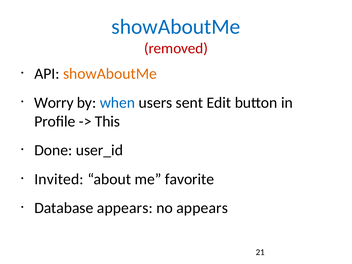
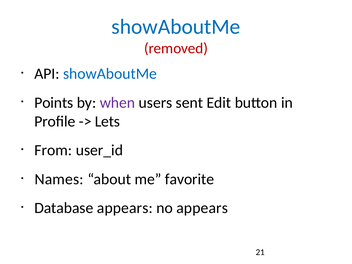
showAboutMe colour: orange -> blue (110, 74)
Worry: Worry -> Points (54, 103)
when colour: blue -> purple (117, 103)
This: This -> Lets (107, 121)
Done: Done -> From (53, 150)
Invited: Invited -> Names (59, 179)
